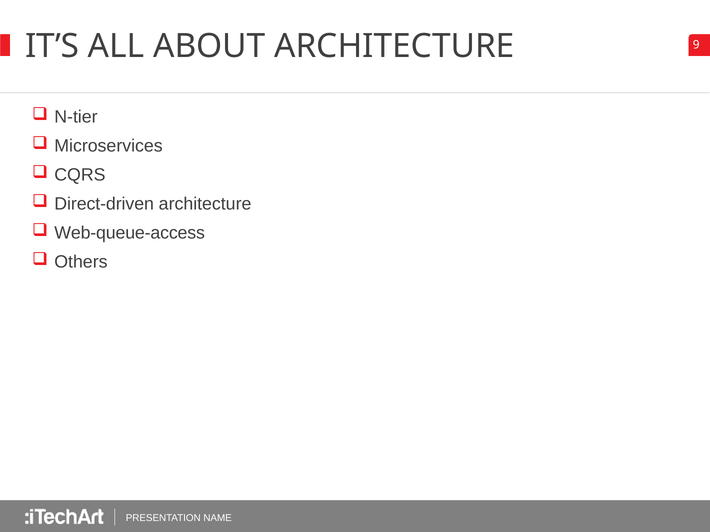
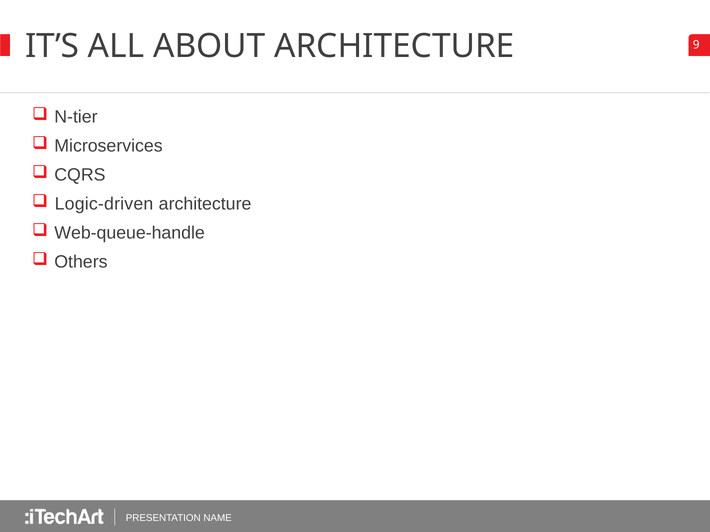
Direct-driven: Direct-driven -> Logic-driven (104, 204)
Web-queue-access: Web-queue-access -> Web-queue-handle (130, 233)
